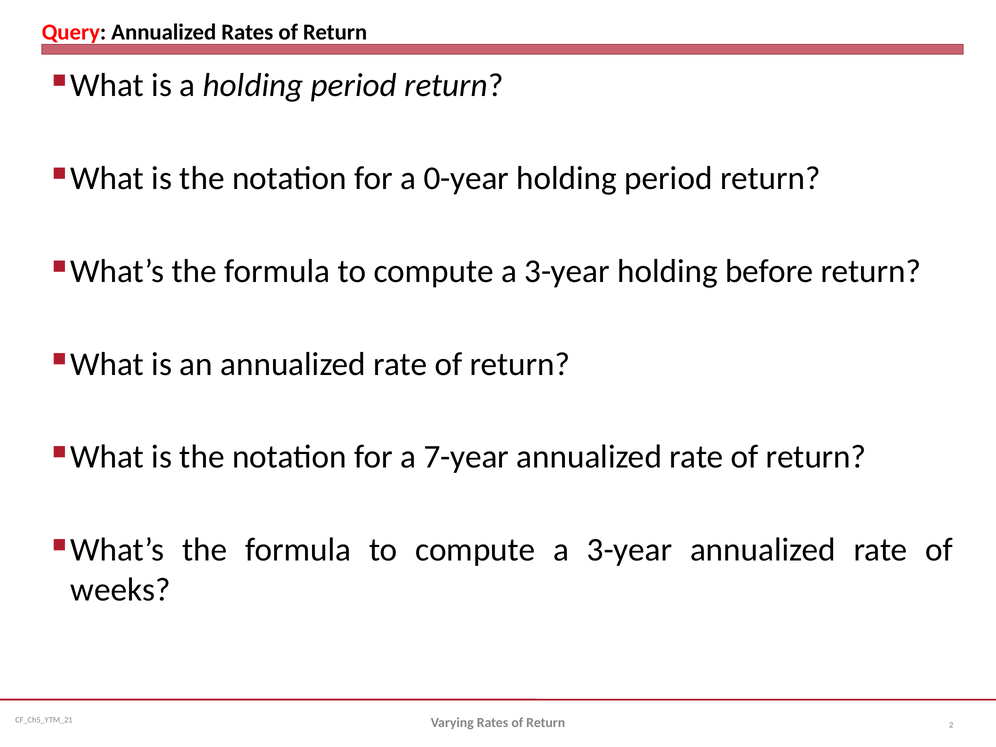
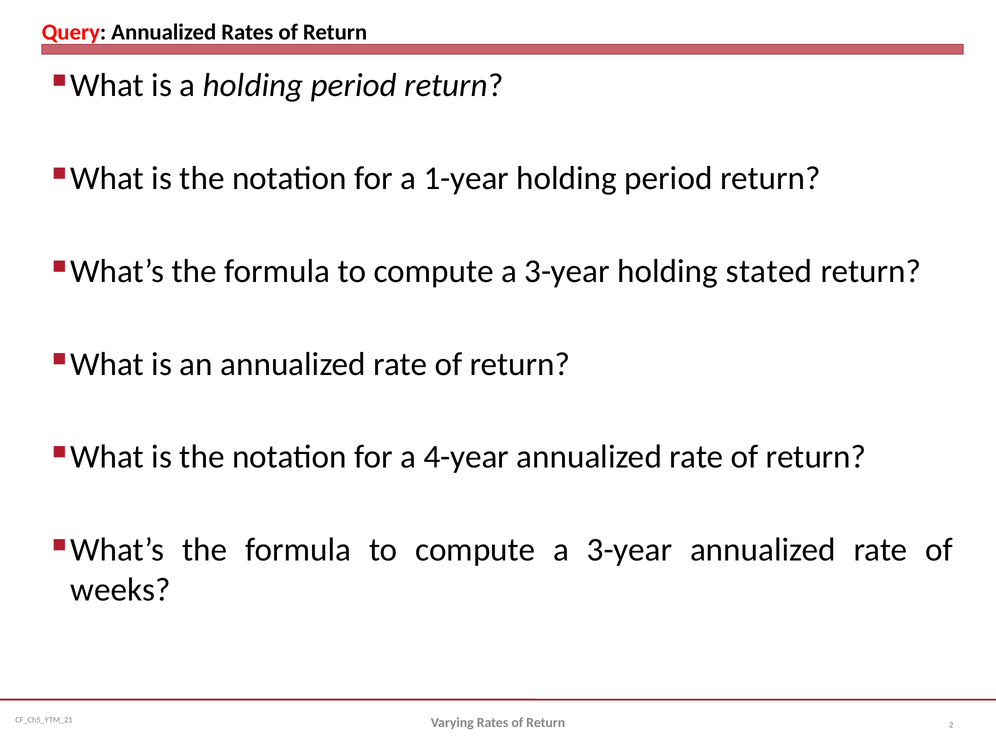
0-year: 0-year -> 1-year (466, 178)
before: before -> stated (769, 271)
7-year: 7-year -> 4-year (466, 457)
